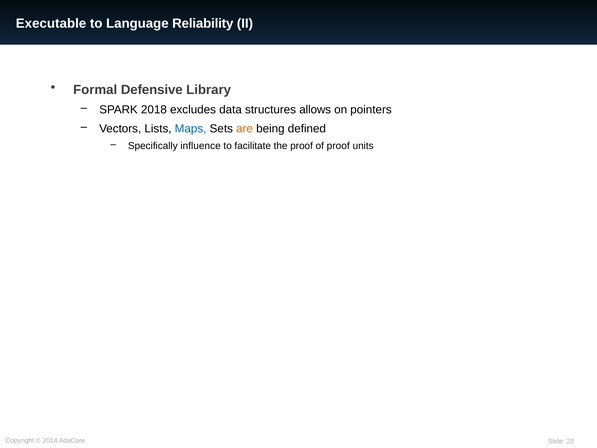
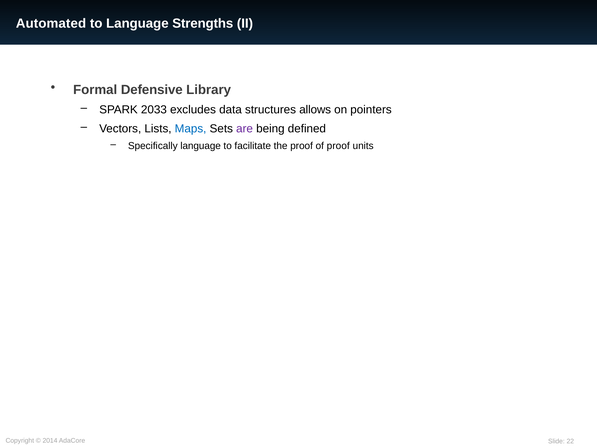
Executable: Executable -> Automated (51, 23)
Reliability: Reliability -> Strengths (203, 23)
2018: 2018 -> 2033 (154, 110)
are colour: orange -> purple (245, 129)
Specifically influence: influence -> language (201, 146)
